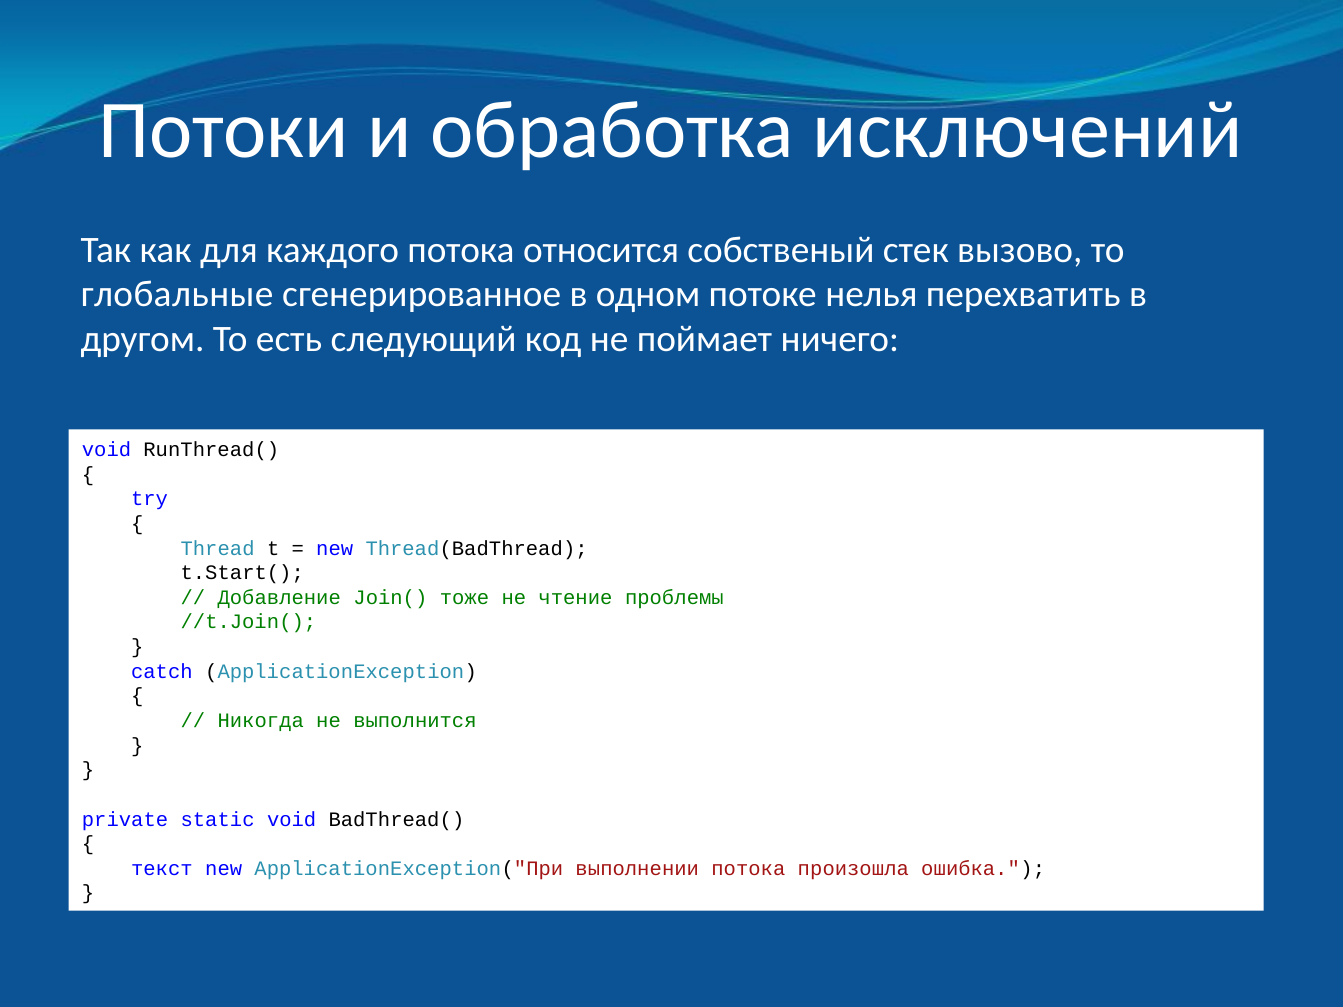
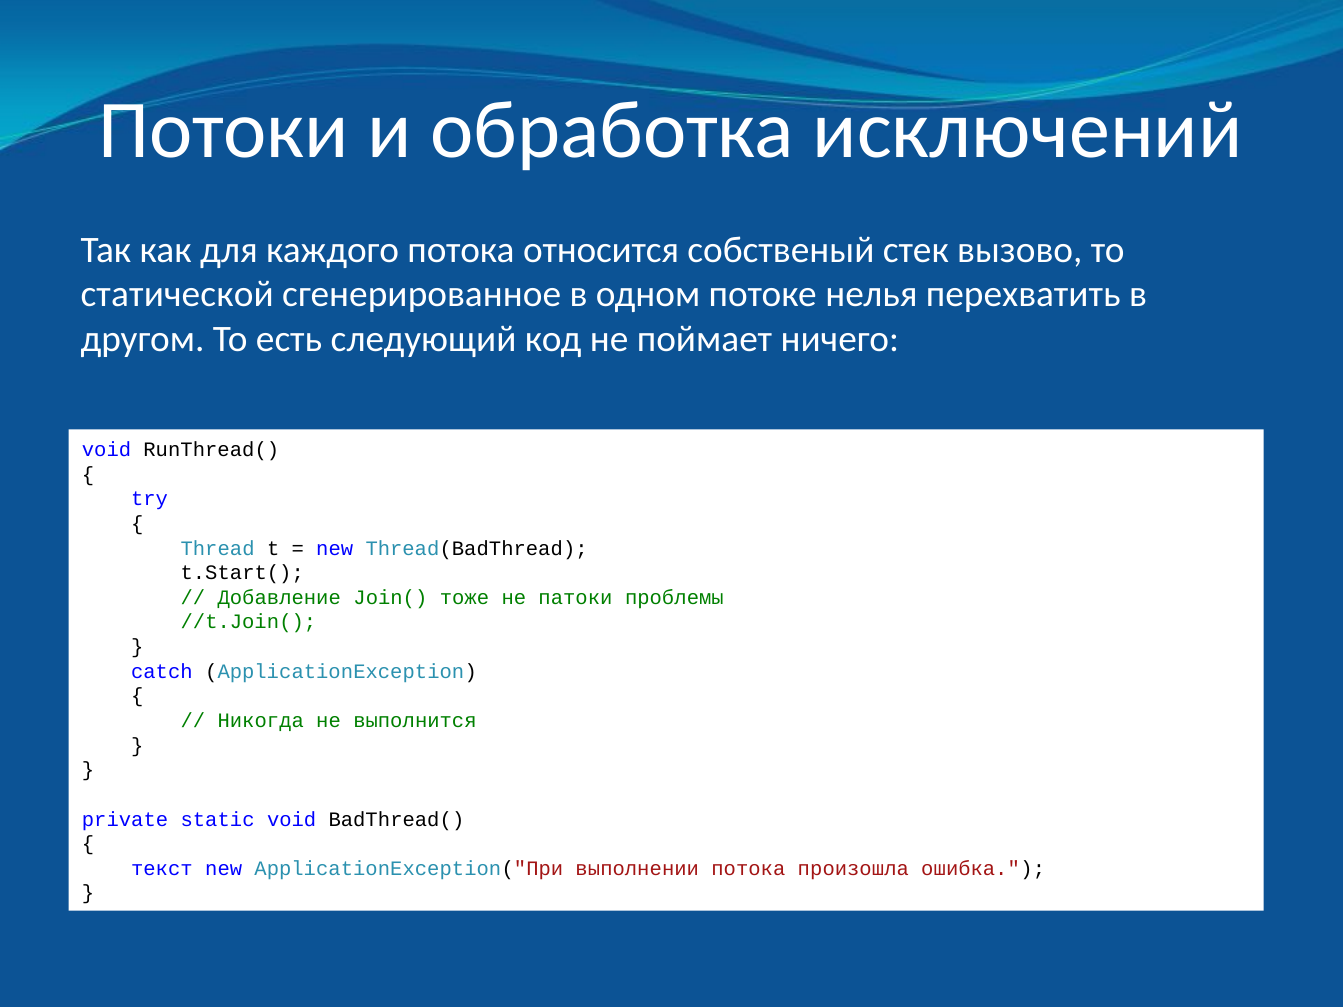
глобальные: глобальные -> статической (177, 295)
чтение: чтение -> патоки (575, 598)
